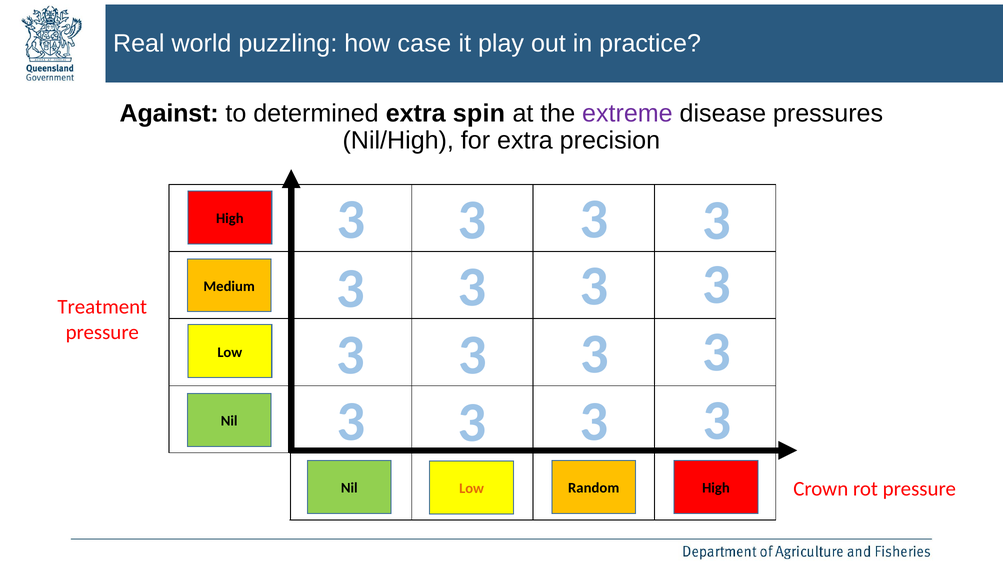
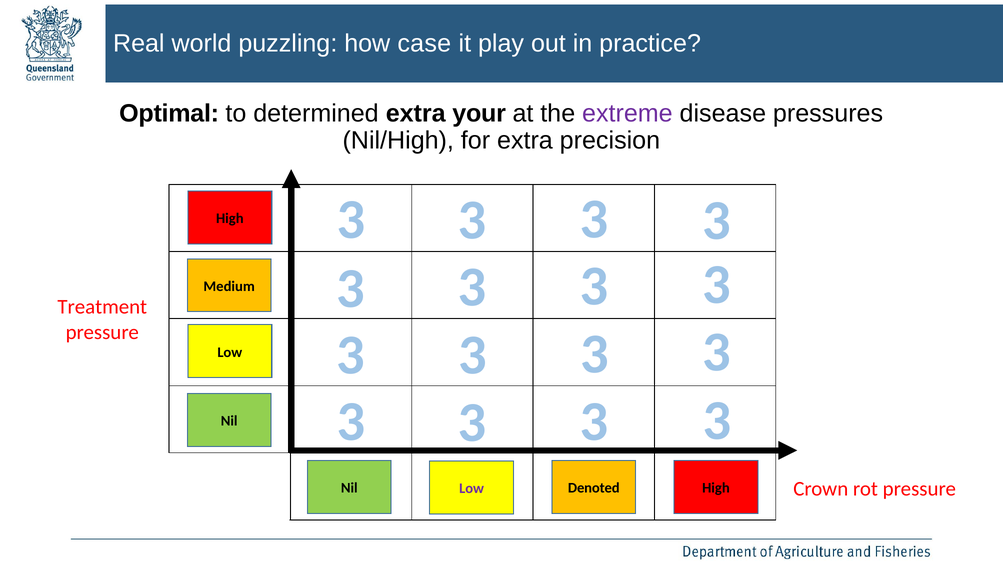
Against: Against -> Optimal (169, 113)
spin: spin -> your (479, 113)
Random: Random -> Denoted (594, 488)
Low colour: orange -> purple (472, 489)
